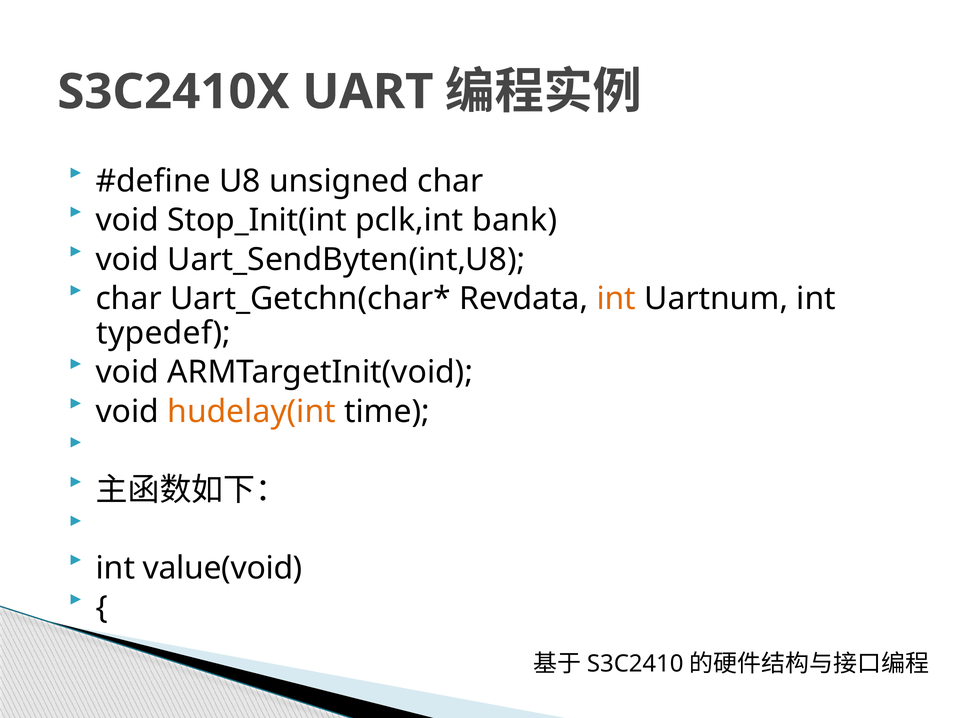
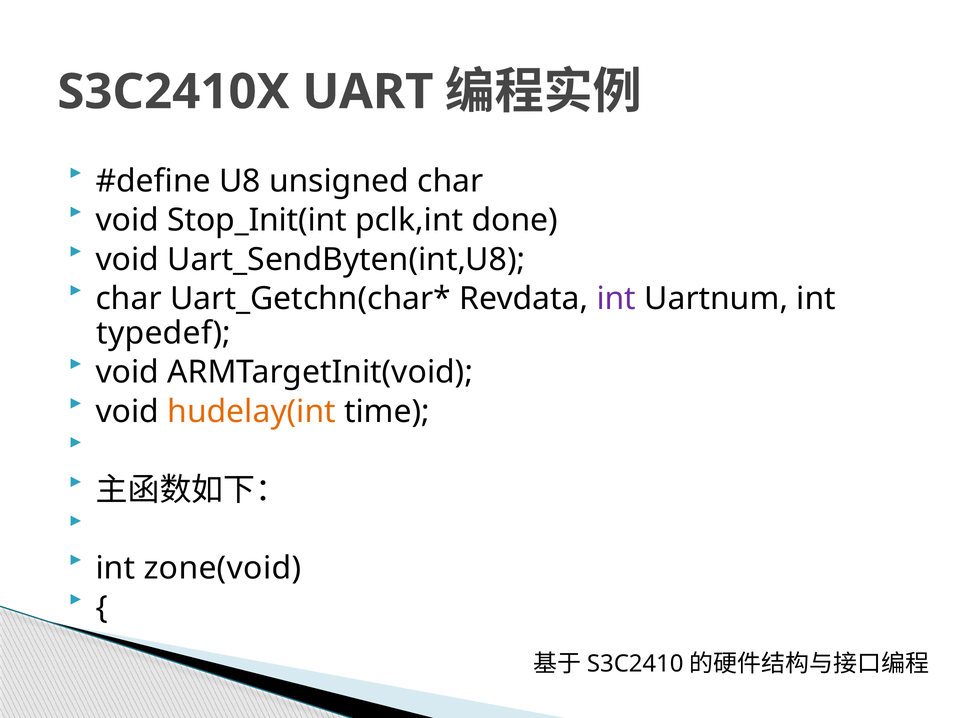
bank: bank -> done (515, 221)
int colour: orange -> purple (616, 299)
value(void: value(void -> zone(void (222, 569)
